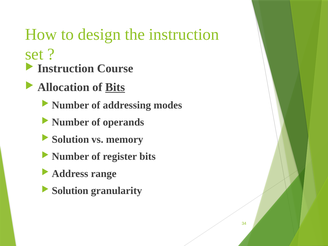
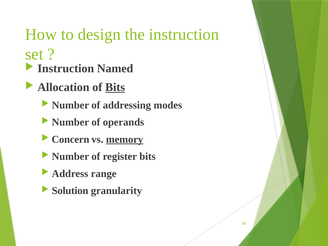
Course: Course -> Named (115, 69)
Solution: Solution -> Concern (70, 139)
memory underline: none -> present (125, 139)
